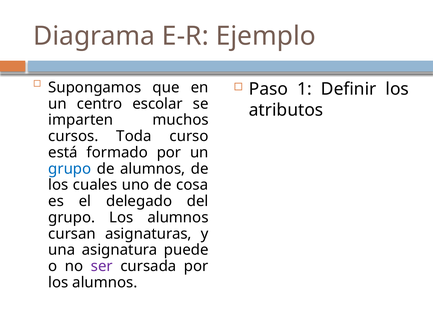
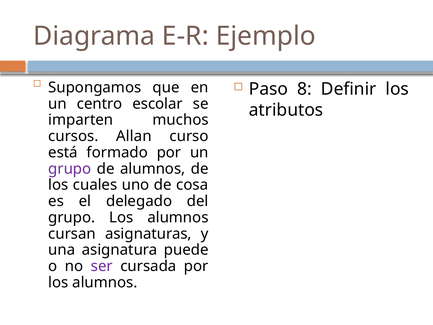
1: 1 -> 8 (305, 89)
Toda: Toda -> Allan (134, 136)
grupo colour: blue -> purple (70, 169)
